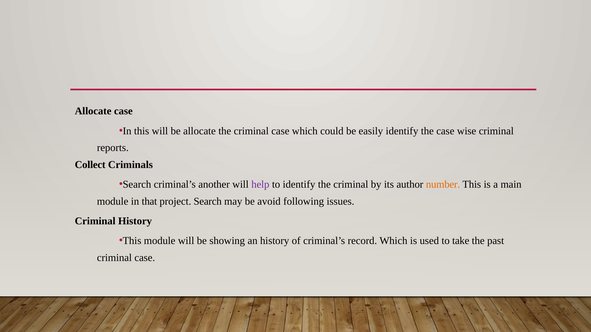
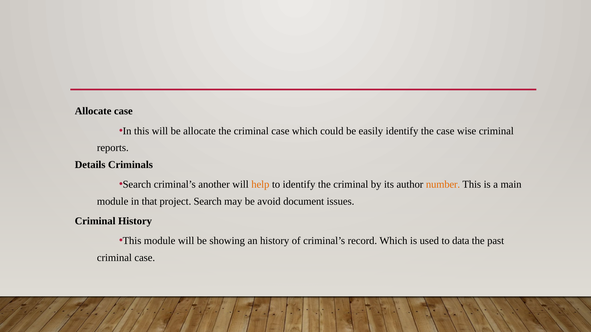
Collect: Collect -> Details (90, 165)
help colour: purple -> orange (260, 185)
following: following -> document (304, 202)
take: take -> data (461, 241)
